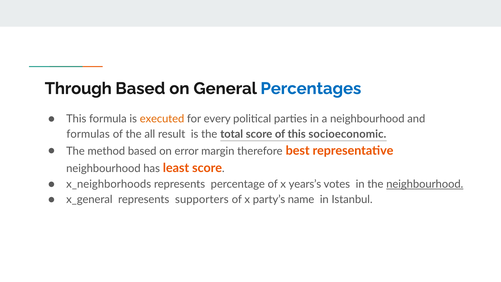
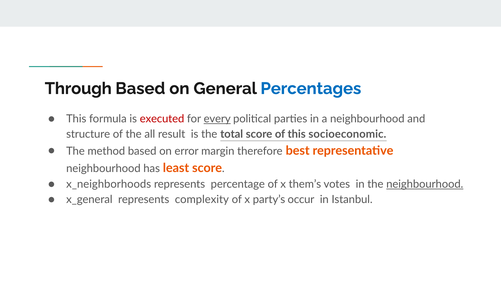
executed colour: orange -> red (162, 119)
every underline: none -> present (217, 119)
formulas: formulas -> structure (88, 134)
years’s: years’s -> them’s (305, 184)
supporters: supporters -> complexity (202, 199)
name: name -> occur (301, 199)
